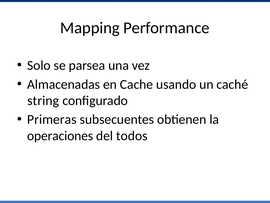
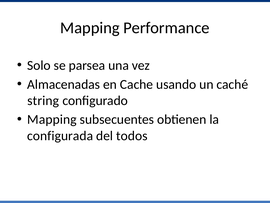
Primeras: Primeras -> Mapping (52, 119)
operaciones: operaciones -> configurada (60, 135)
